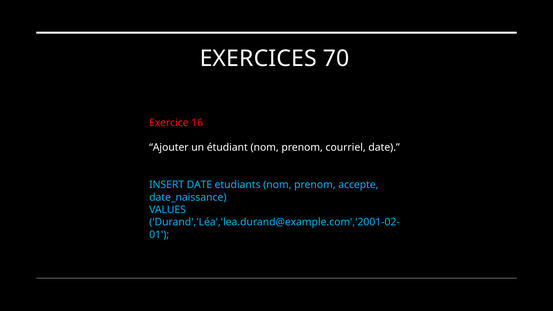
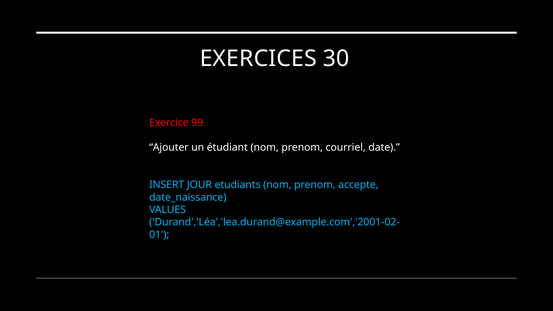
70: 70 -> 30 (336, 59)
16: 16 -> 99 (197, 123)
INSERT DATE: DATE -> JOUR (199, 185)
